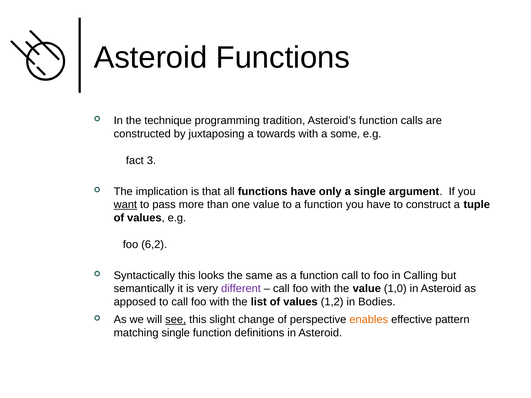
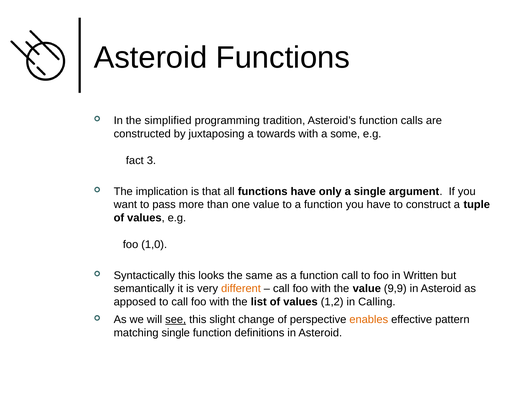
technique: technique -> simplified (168, 121)
want underline: present -> none (125, 205)
6,2: 6,2 -> 1,0 (154, 245)
Calling: Calling -> Written (421, 276)
different colour: purple -> orange (241, 289)
1,0: 1,0 -> 9,9 (395, 289)
Bodies: Bodies -> Calling (377, 302)
